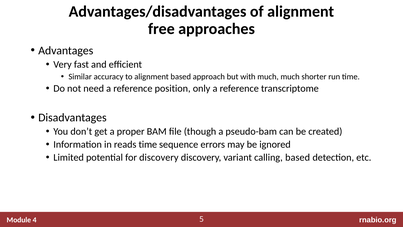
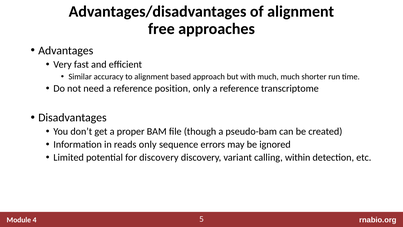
reads time: time -> only (148, 144)
calling based: based -> within (298, 157)
